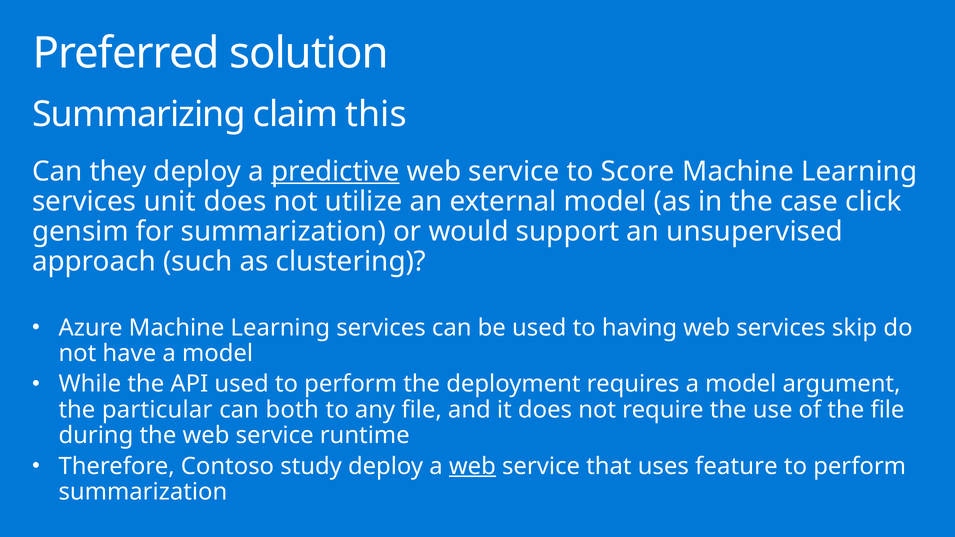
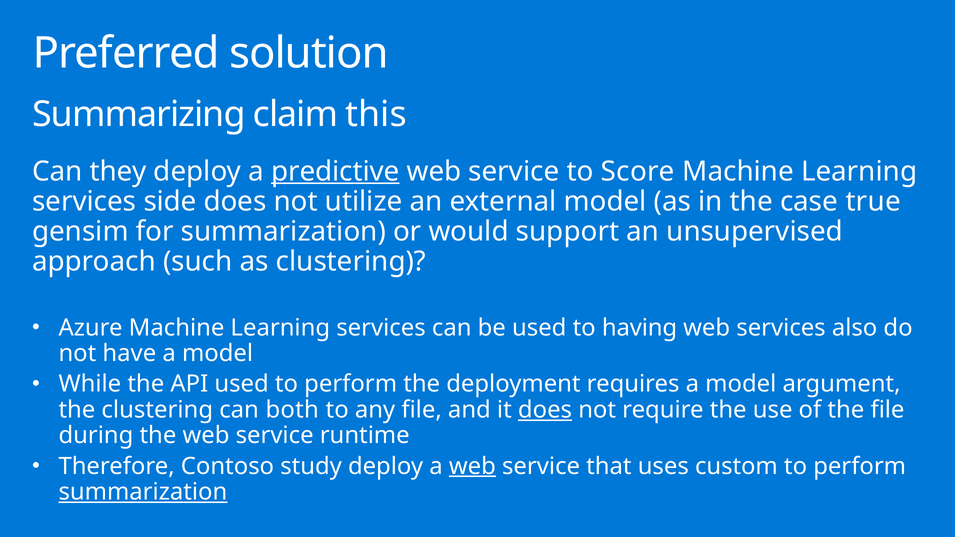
unit: unit -> side (170, 202)
click: click -> true (873, 202)
skip: skip -> also (855, 328)
the particular: particular -> clustering (157, 410)
does underline: none -> present (545, 410)
feature: feature -> custom (736, 466)
summarization underline: none -> present (143, 492)
